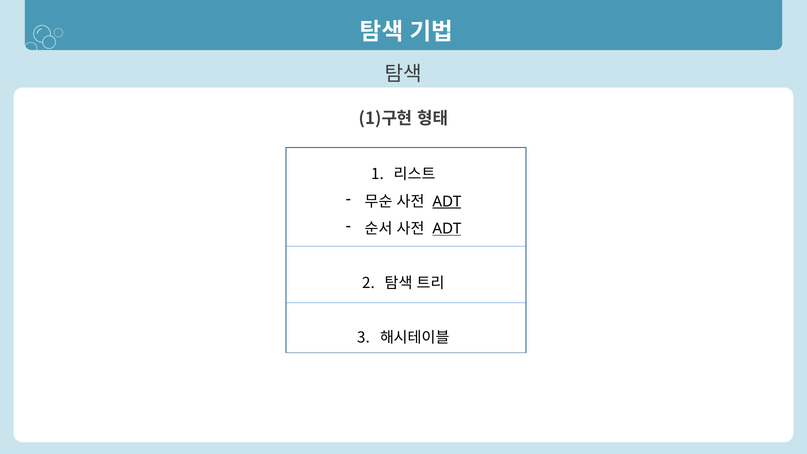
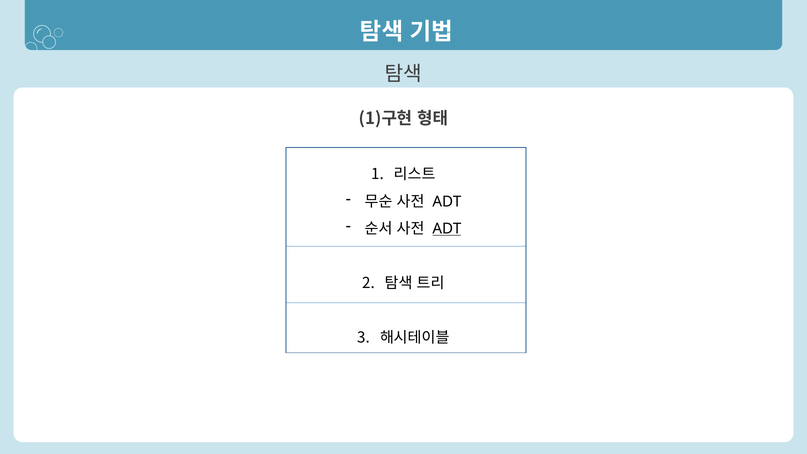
ADT underline: present -> none (447, 202)
